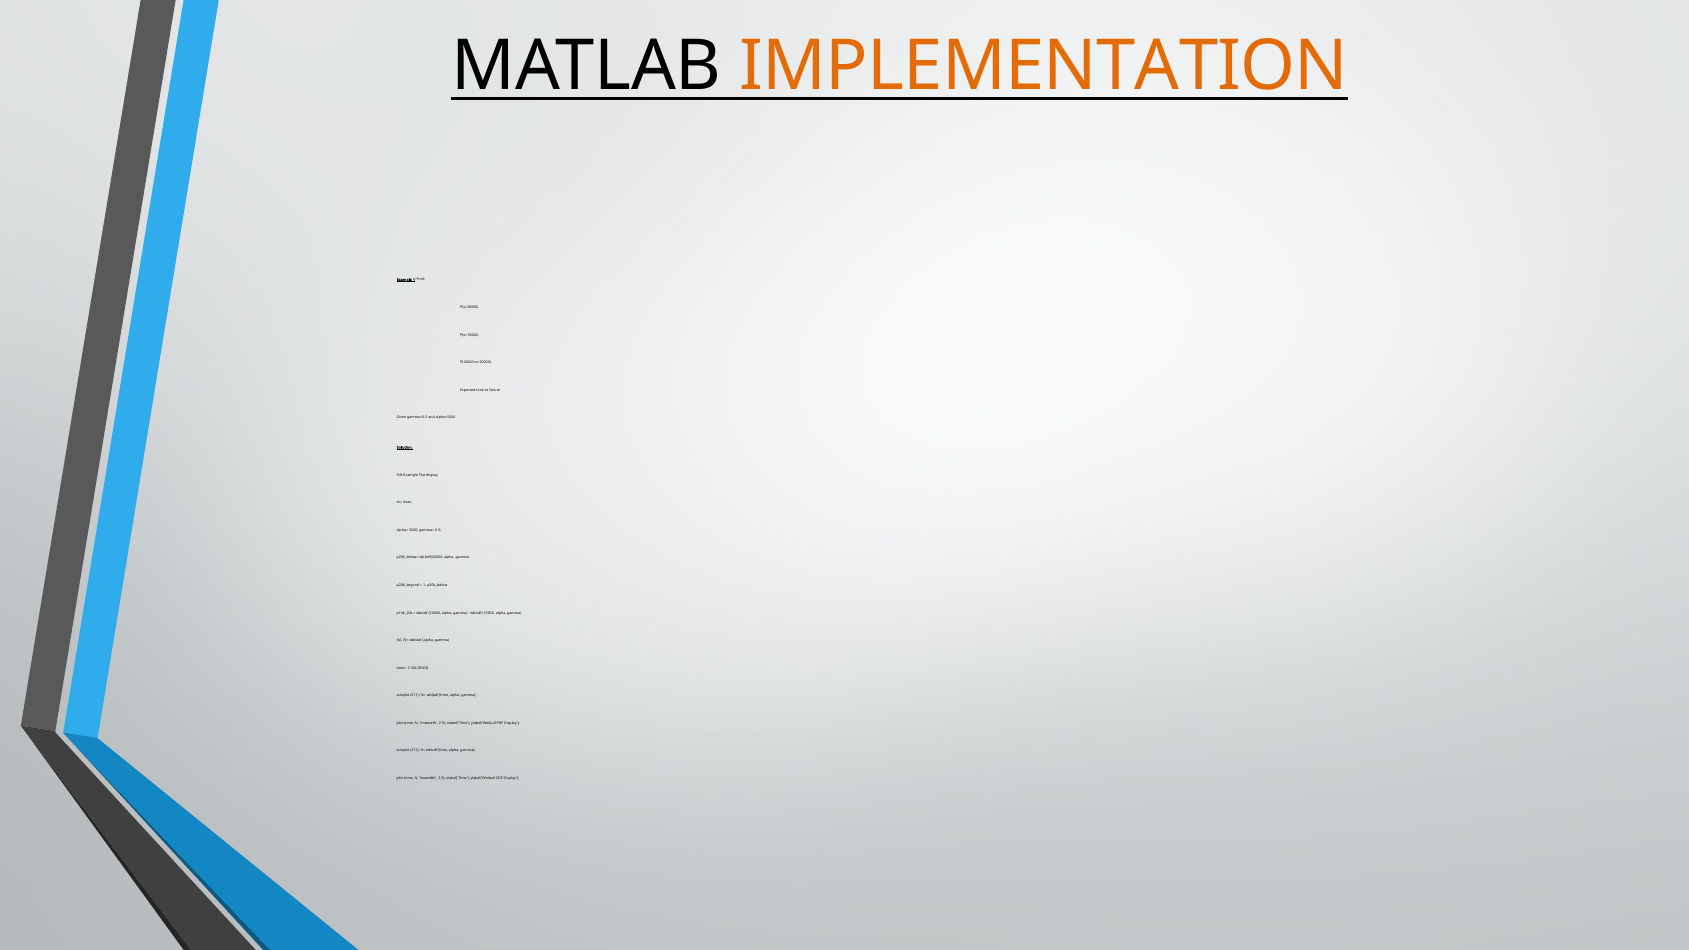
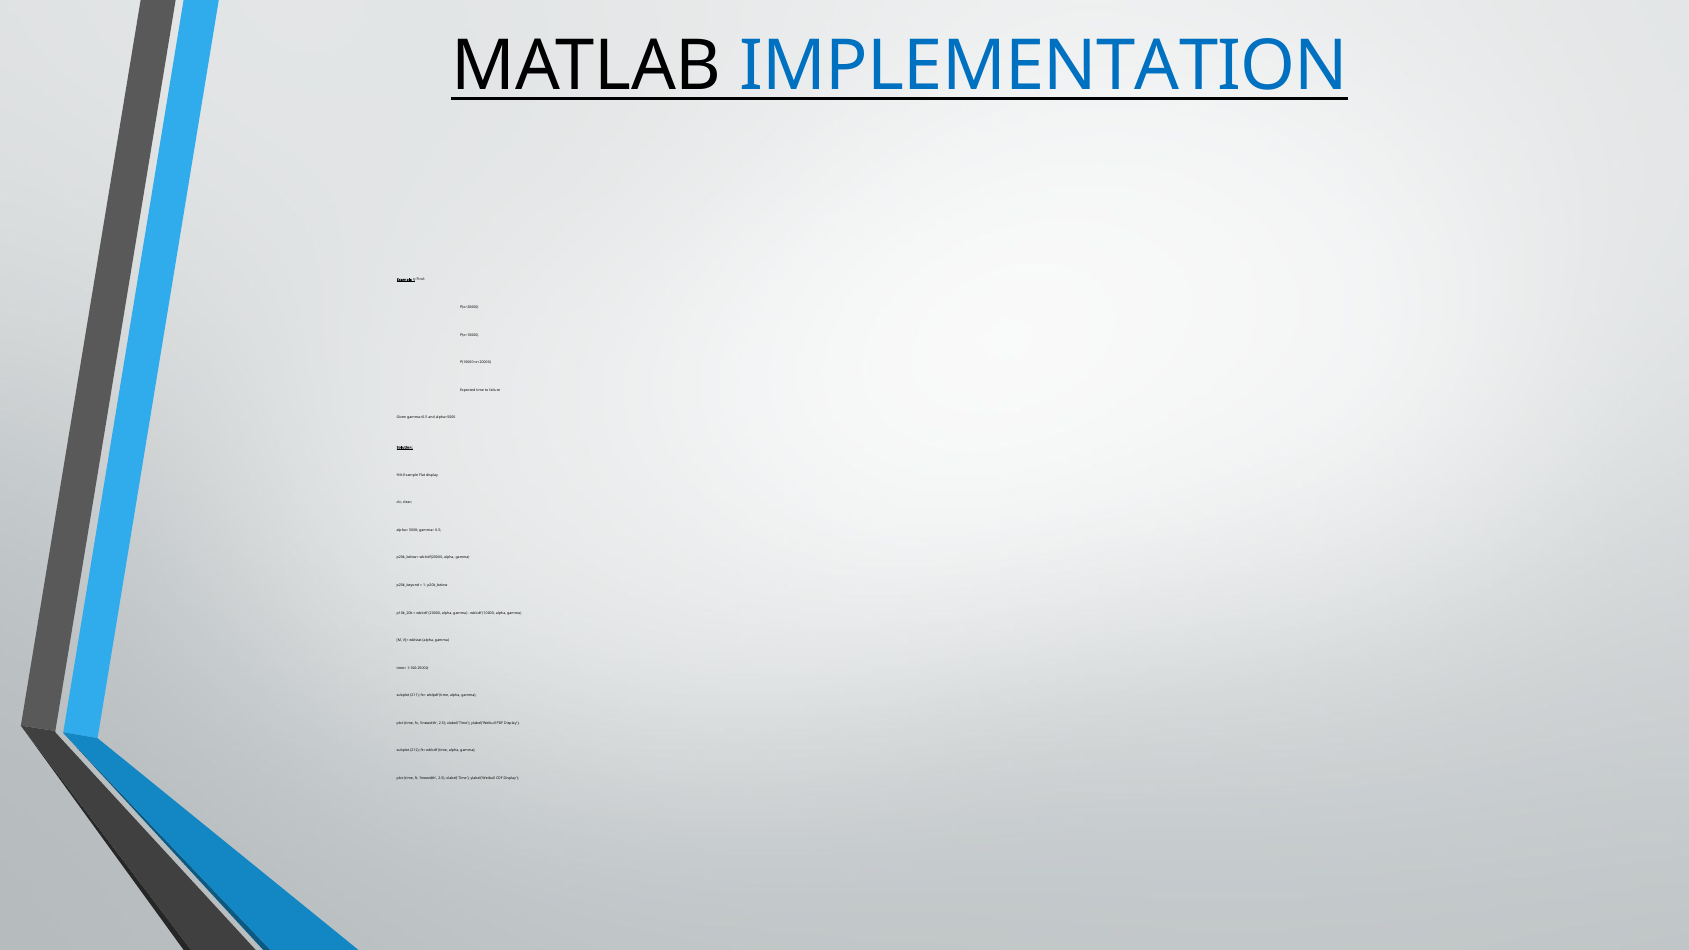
IMPLEMENTATION colour: orange -> blue (1044, 66)
